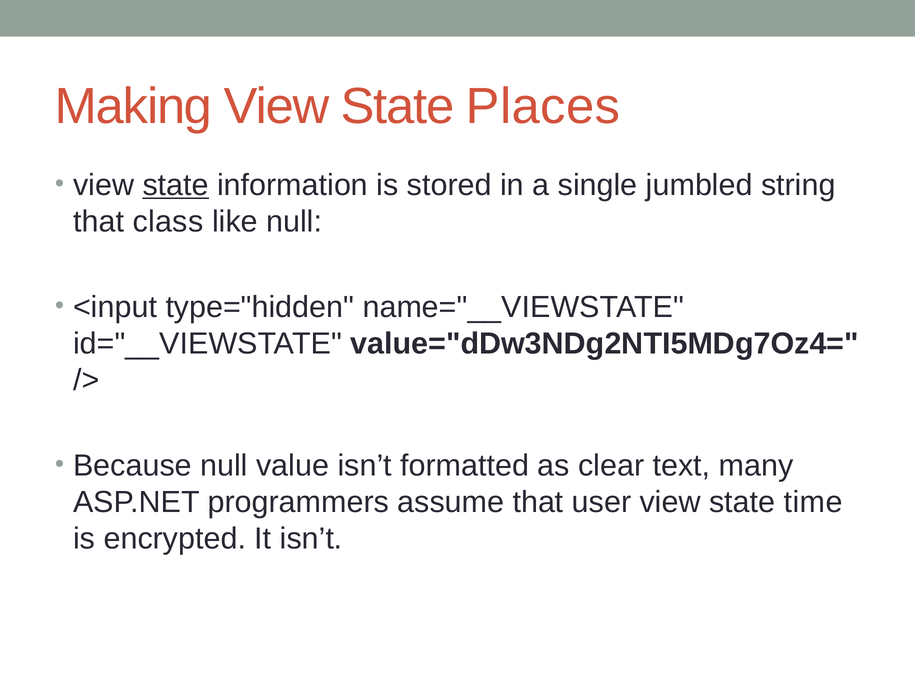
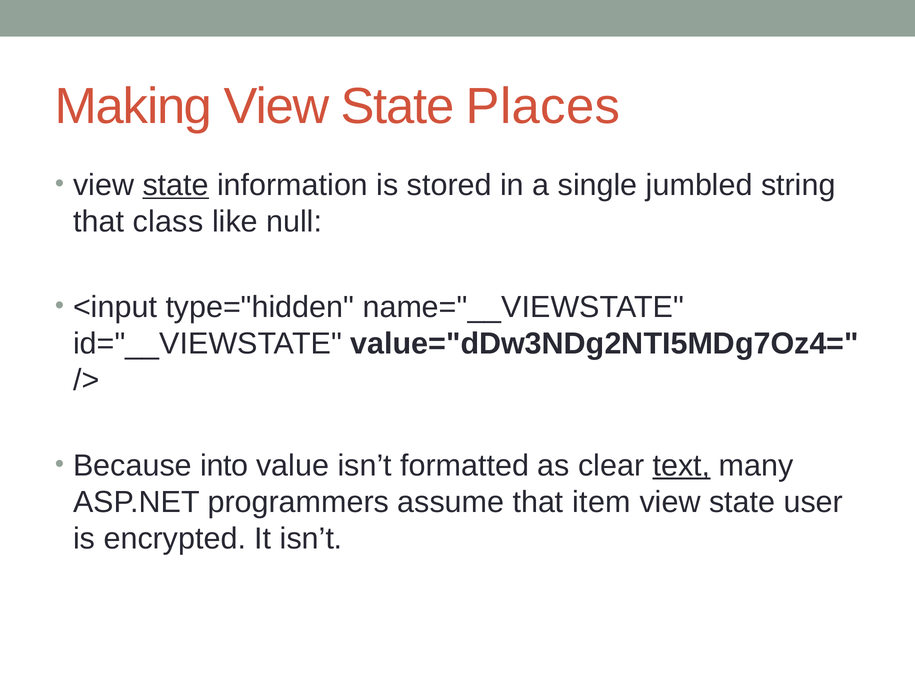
Because null: null -> into (224, 466)
text underline: none -> present (681, 466)
user: user -> item (601, 502)
time: time -> user (813, 502)
